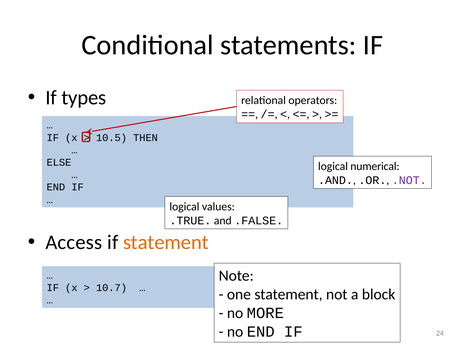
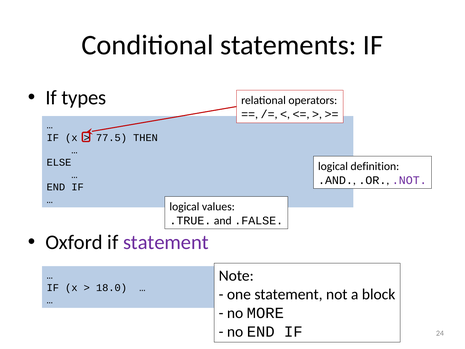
10.5: 10.5 -> 77.5 (111, 138)
numerical: numerical -> definition (375, 166)
Access: Access -> Oxford (74, 242)
statement colour: orange -> purple (166, 242)
10.7: 10.7 -> 18.0 (111, 288)
